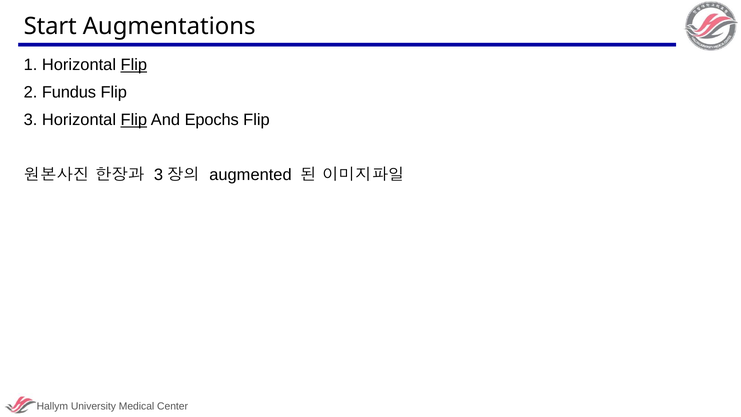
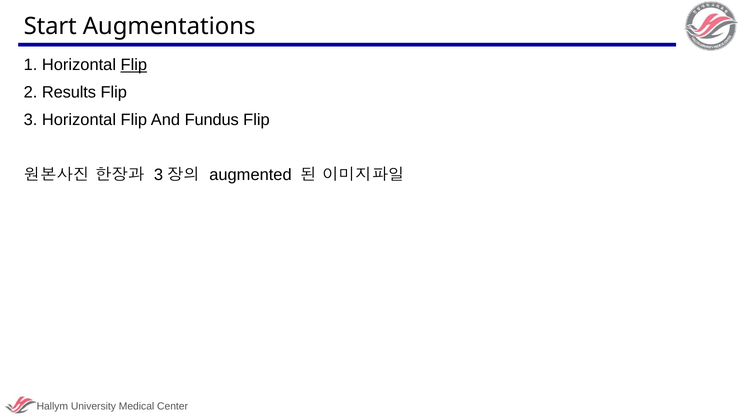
Fundus: Fundus -> Results (69, 92)
Flip underline: present -> none (134, 120)
Epochs: Epochs -> Fundus (212, 120)
